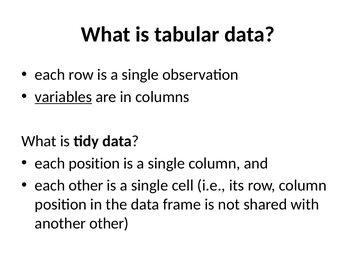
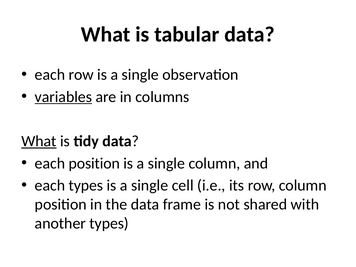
What underline: none -> present (39, 141)
each other: other -> types (86, 185)
another other: other -> types (109, 223)
